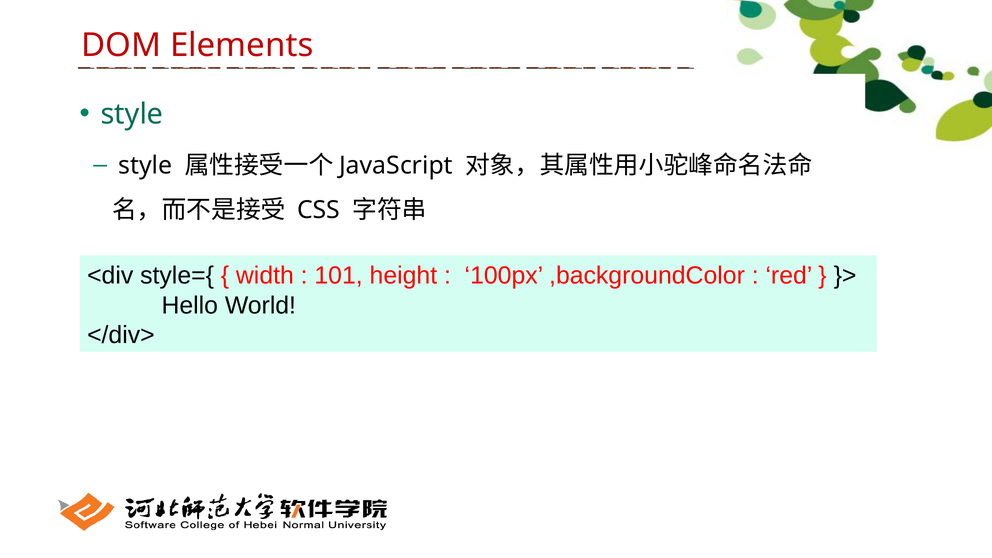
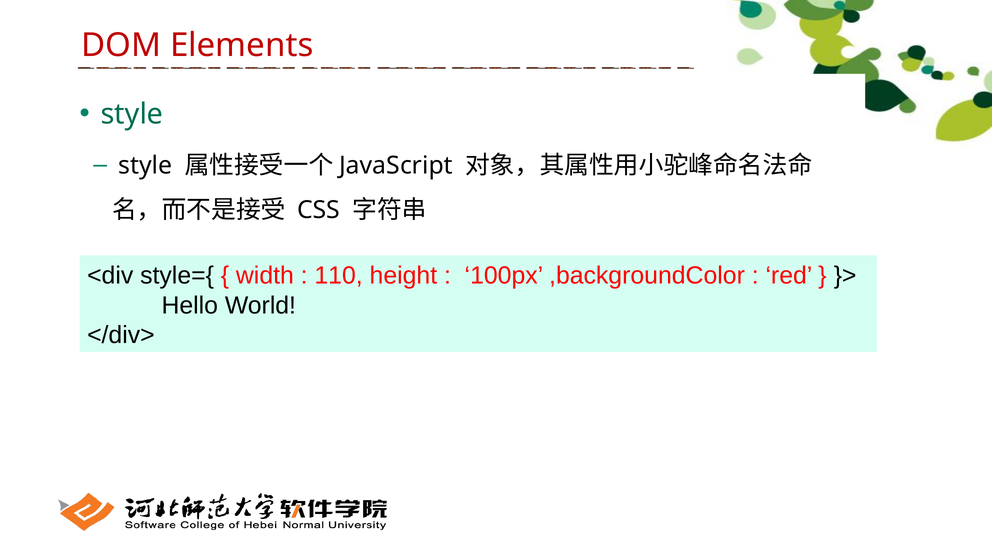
101: 101 -> 110 (339, 276)
